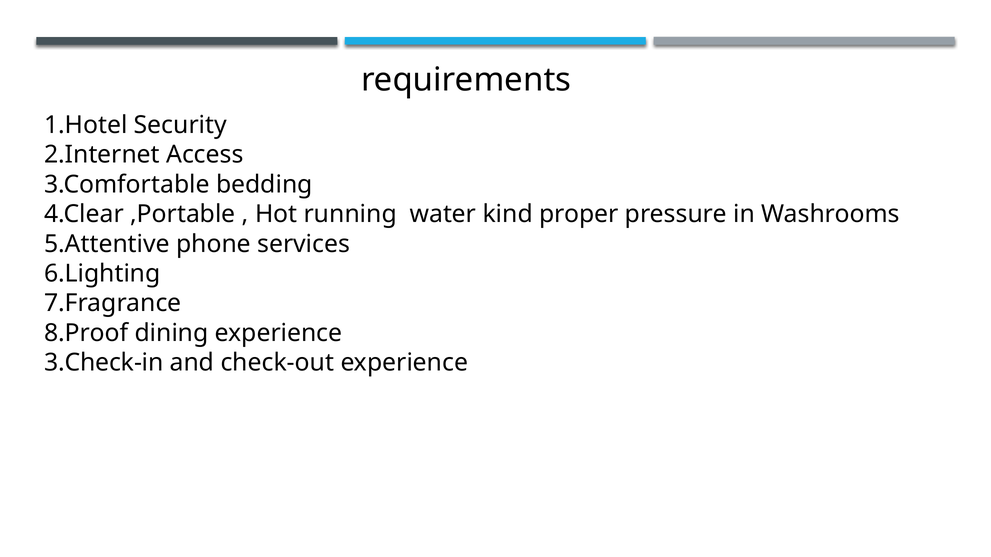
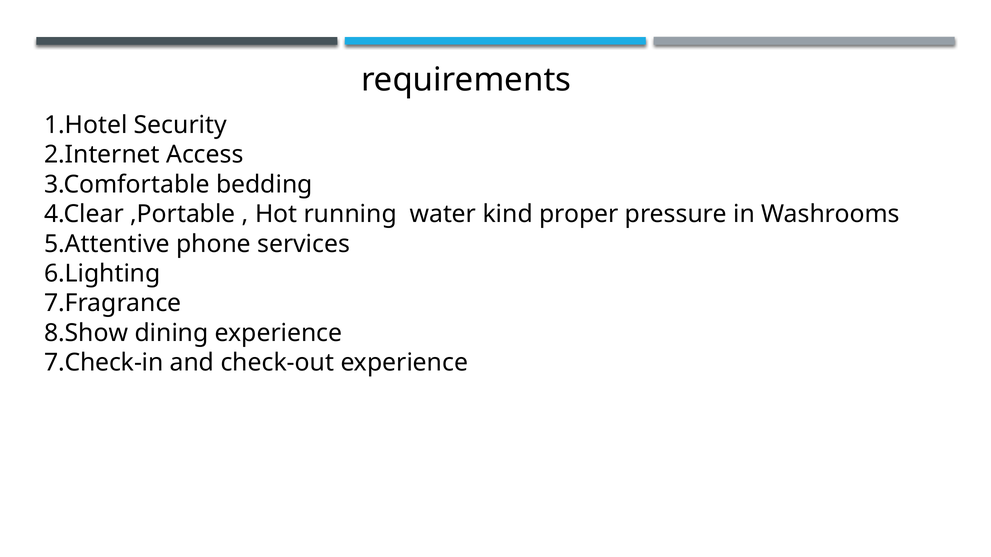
8.Proof: 8.Proof -> 8.Show (86, 333)
3.Check-in: 3.Check-in -> 7.Check-in (104, 363)
